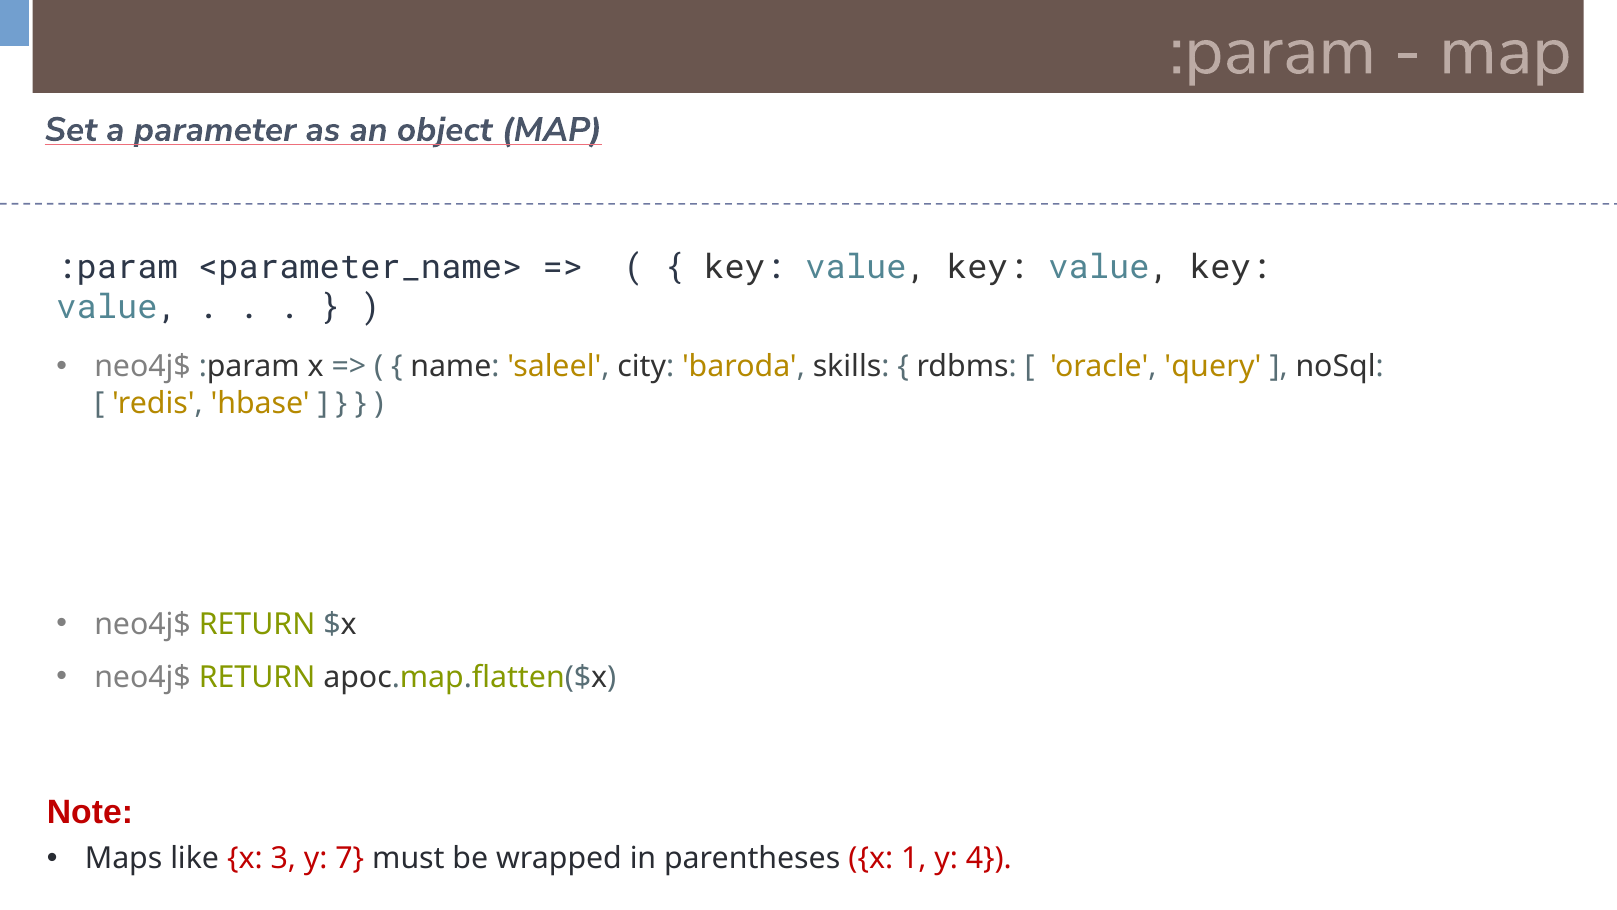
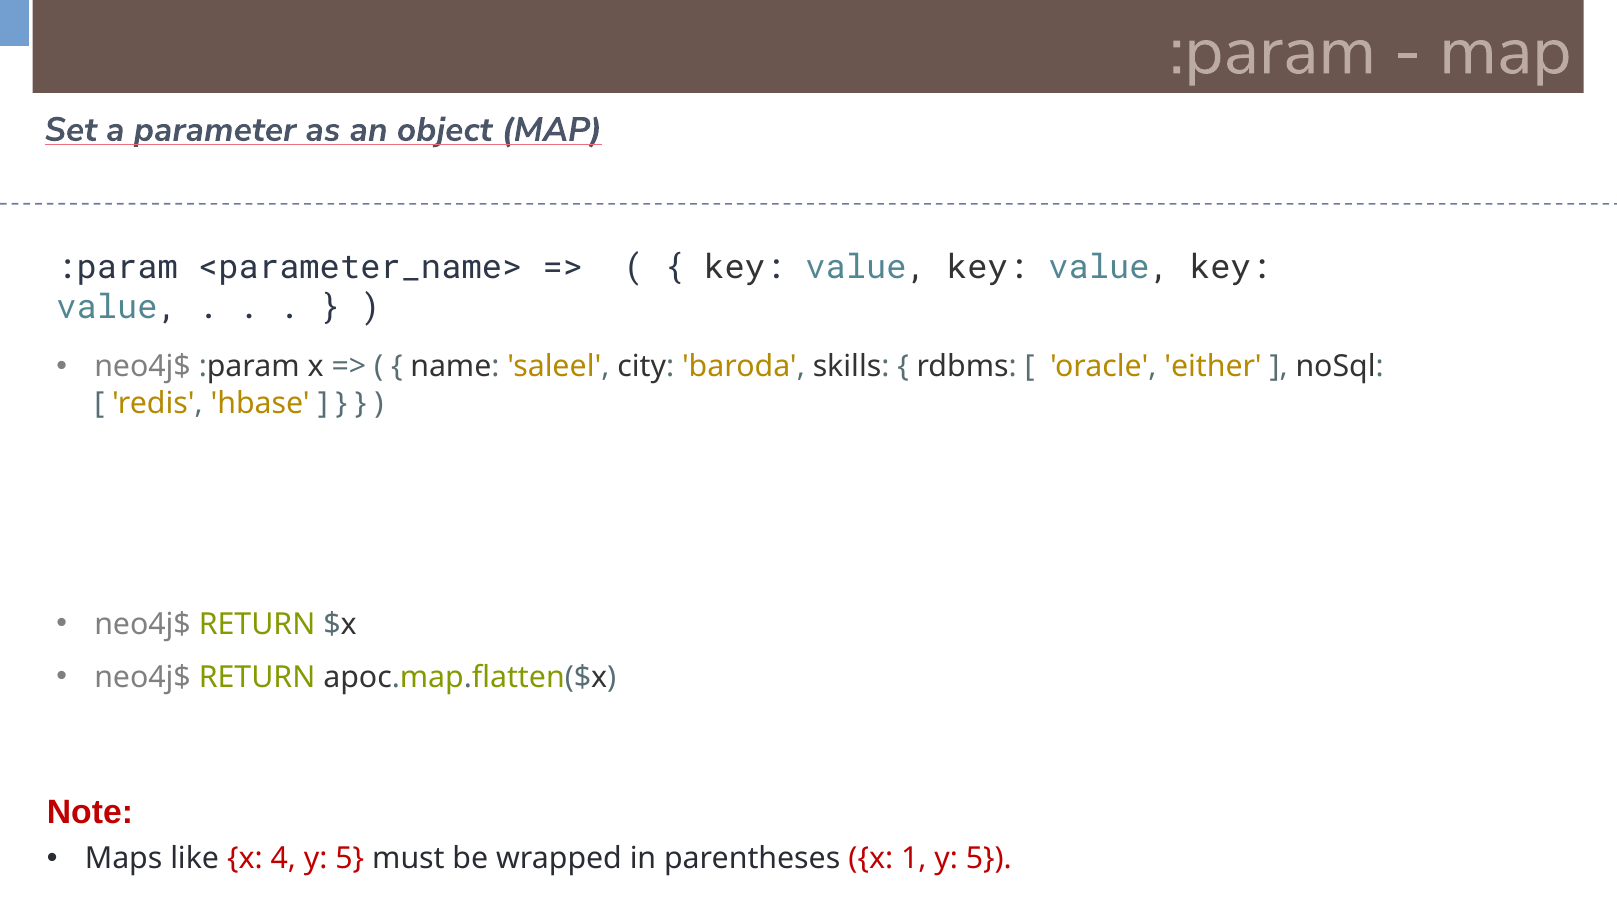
query: query -> either (1213, 367)
3: 3 -> 4 (283, 858)
7: 7 -> 5 (350, 858)
1 y 4: 4 -> 5 (989, 858)
